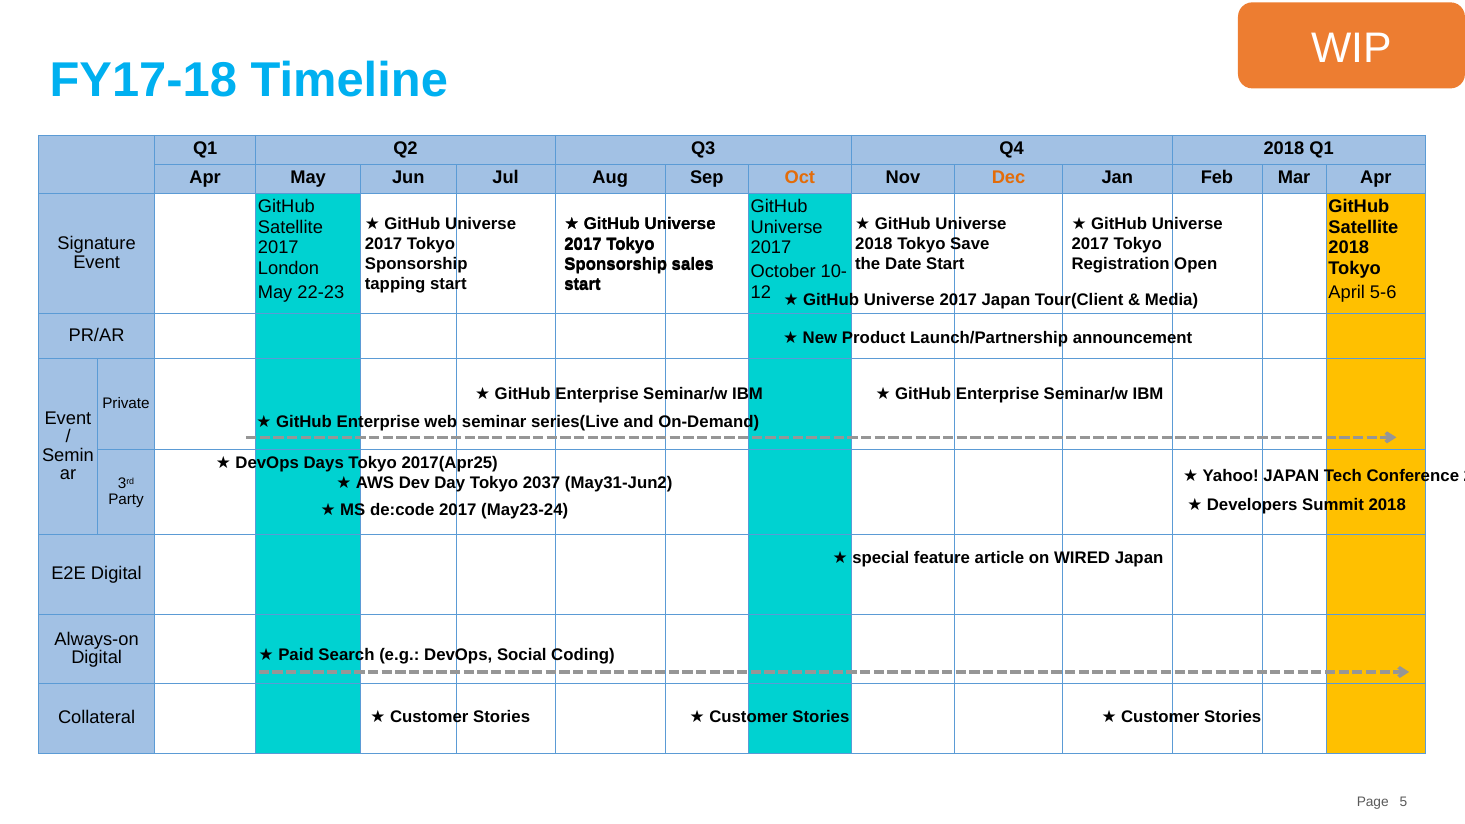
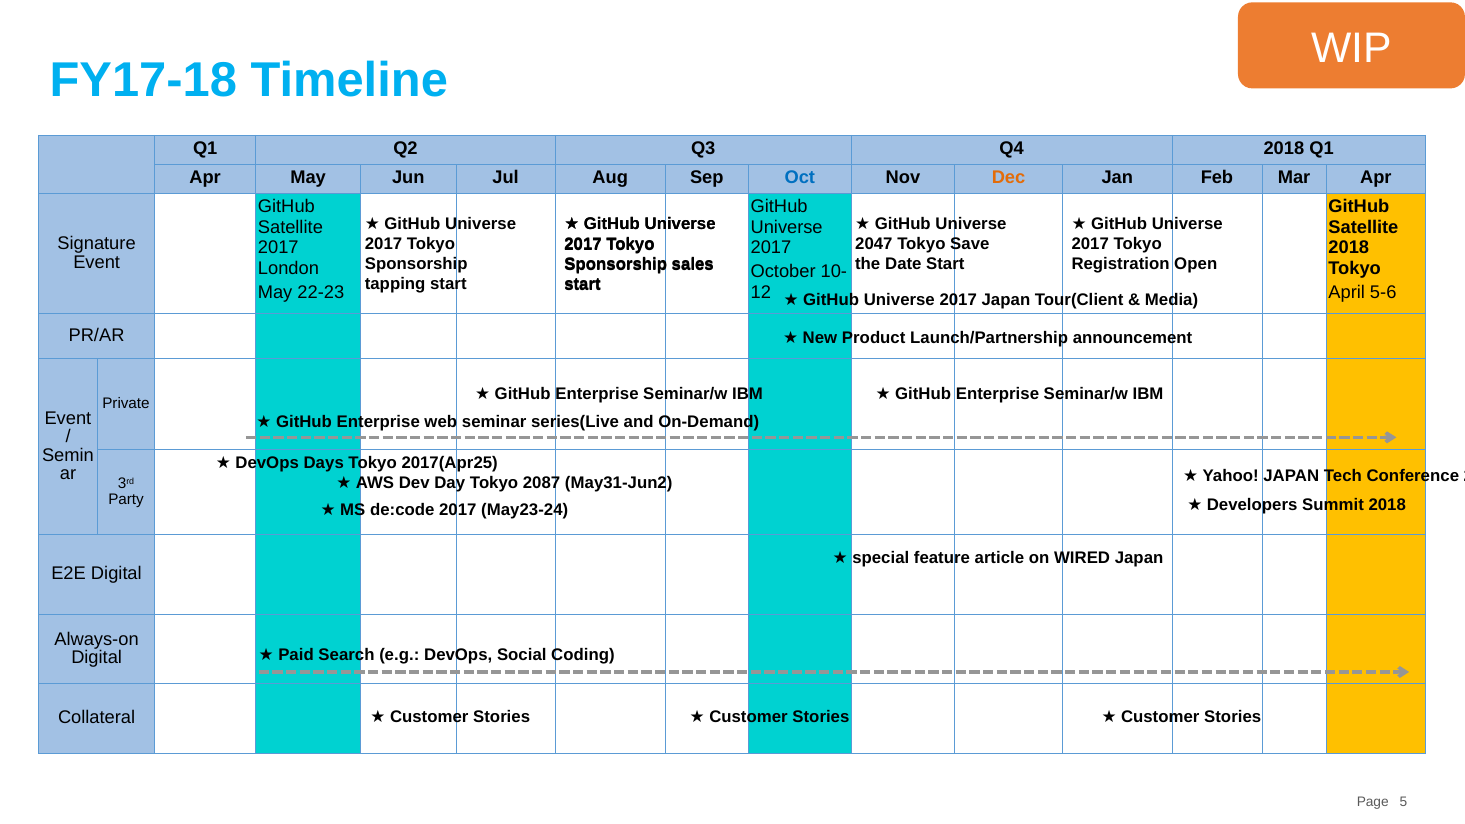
Oct colour: orange -> blue (800, 177)
2018: 2018 -> 2047 (874, 244)
2037: 2037 -> 2087 (542, 483)
